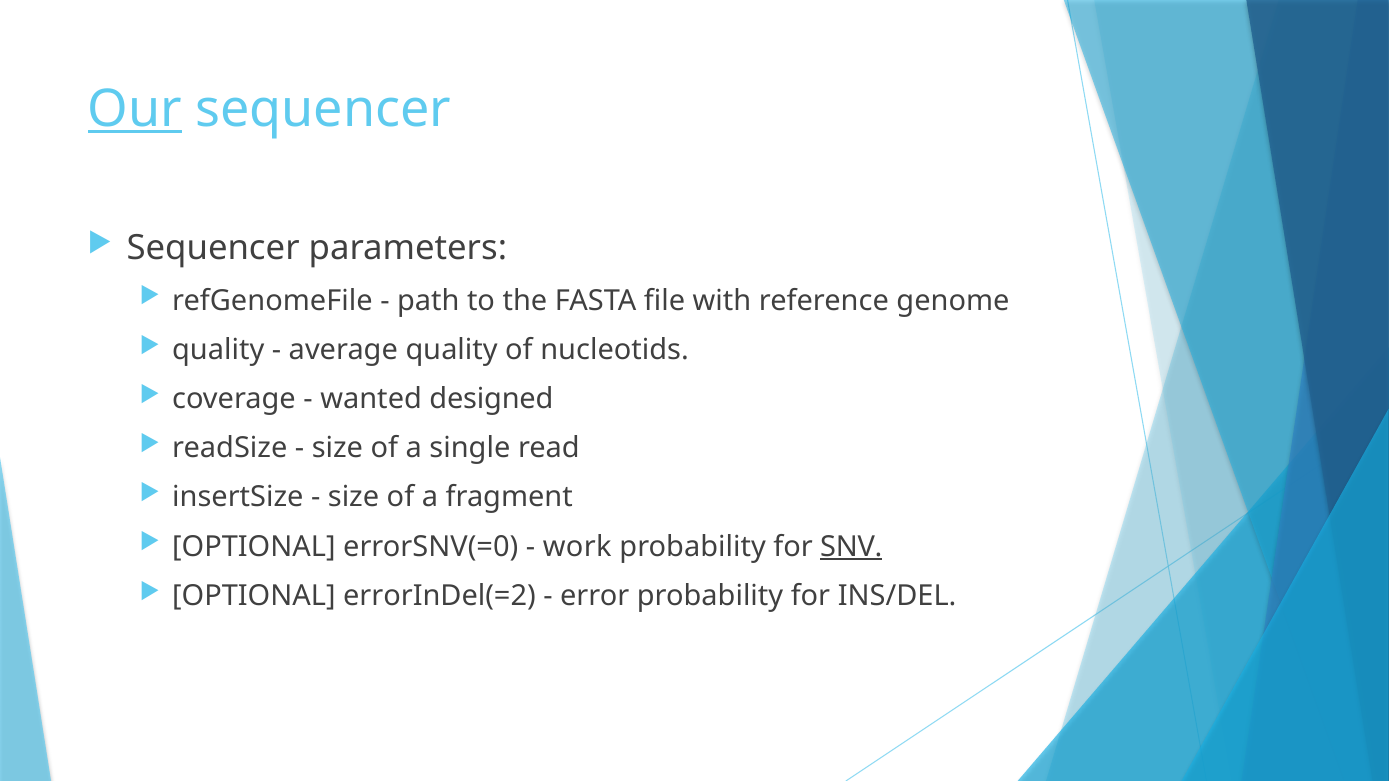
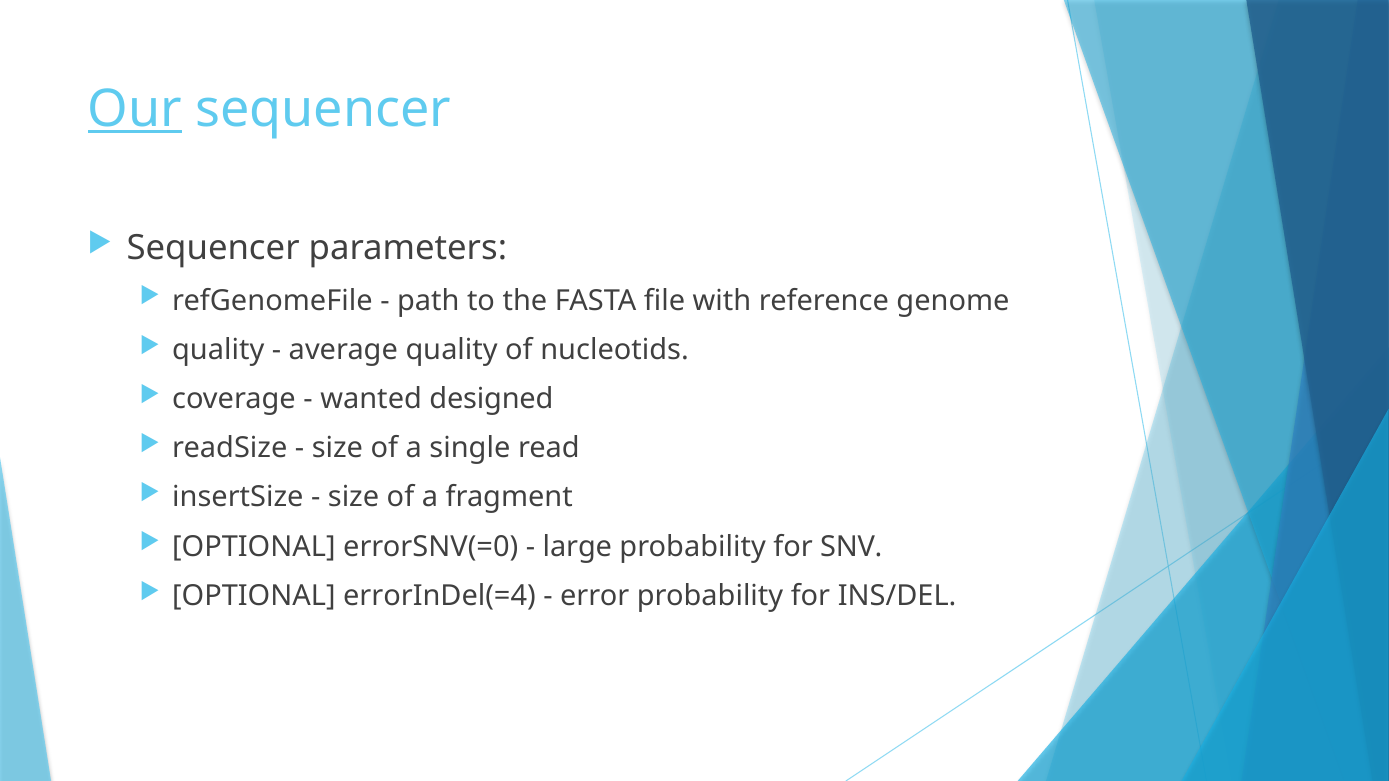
work: work -> large (577, 547)
SNV underline: present -> none (851, 547)
errorInDel(=2: errorInDel(=2 -> errorInDel(=4 (439, 596)
